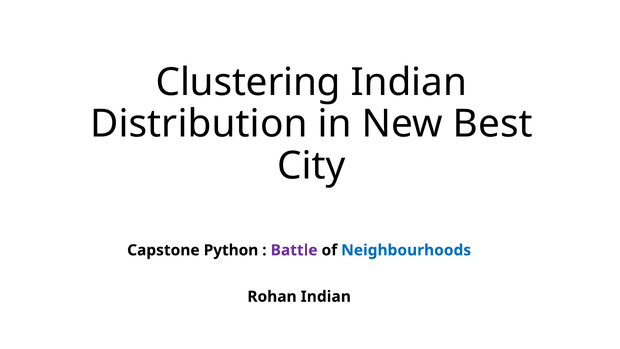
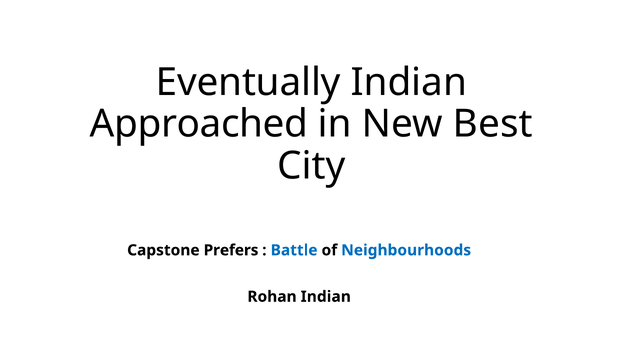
Clustering: Clustering -> Eventually (248, 82)
Distribution: Distribution -> Approached (199, 124)
Python: Python -> Prefers (231, 250)
Battle colour: purple -> blue (294, 250)
